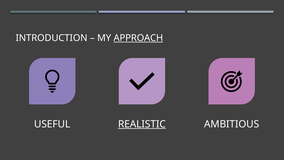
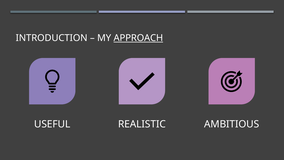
REALISTIC underline: present -> none (142, 124)
